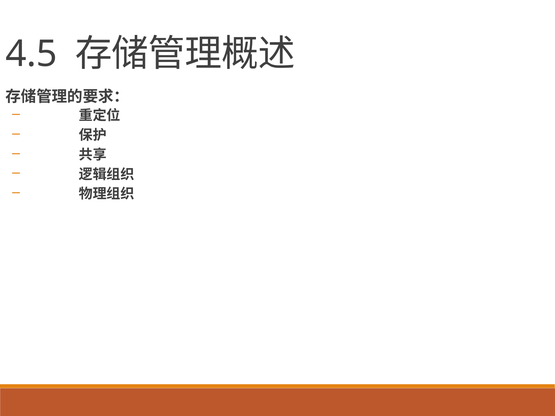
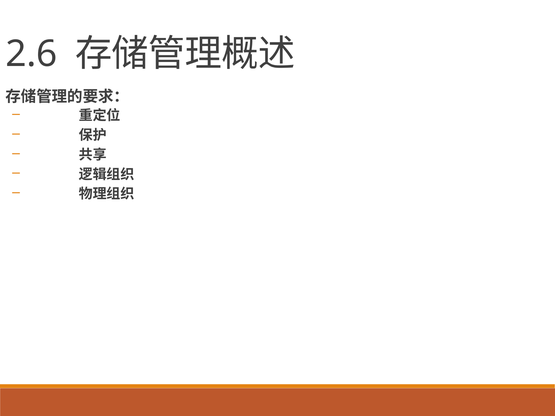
4.5: 4.5 -> 2.6 (31, 54)
